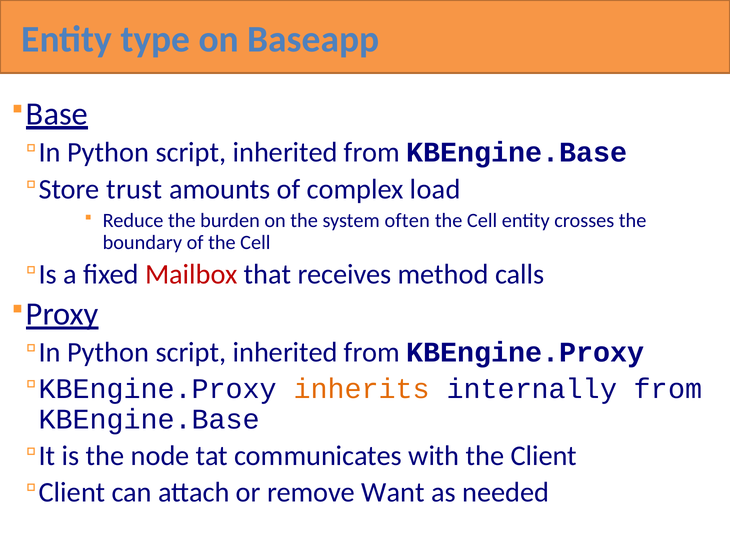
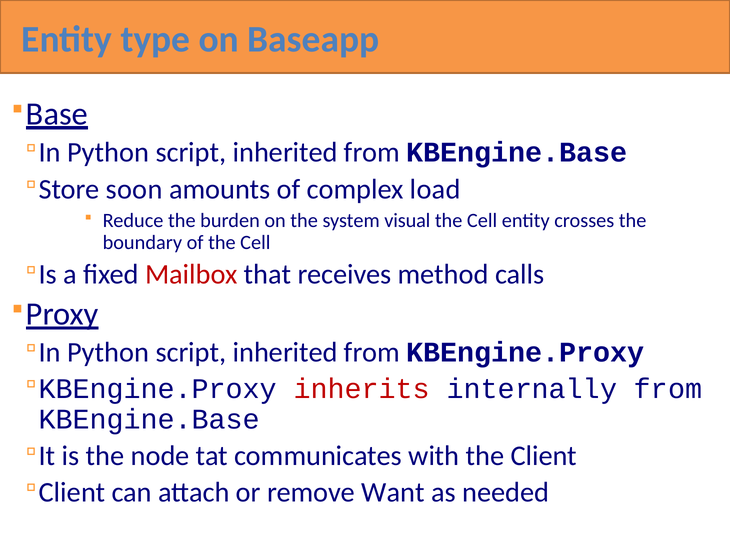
trust: trust -> soon (134, 189)
often: often -> visual (407, 220)
inherits colour: orange -> red (362, 389)
